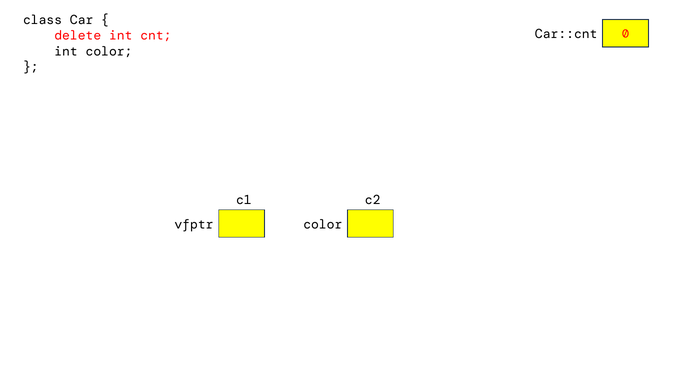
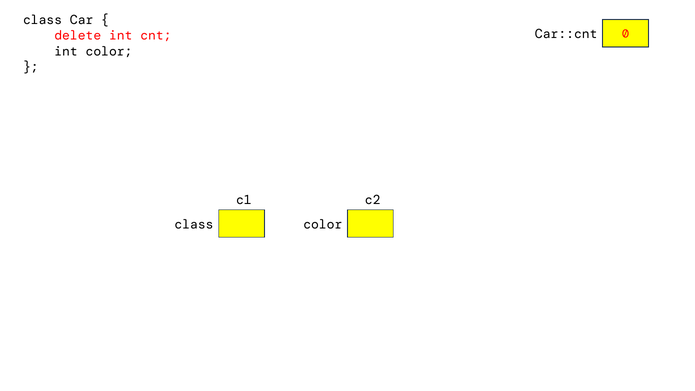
vfptr: vfptr -> class (194, 224)
